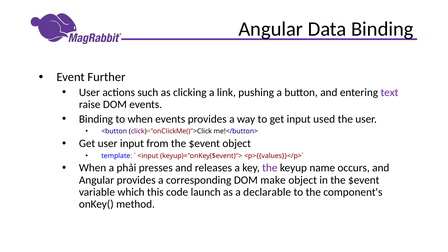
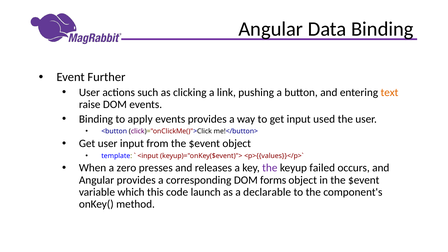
text colour: purple -> orange (389, 92)
to when: when -> apply (140, 119)
phải: phải -> zero (126, 168)
name: name -> failed (322, 168)
make: make -> forms (273, 180)
